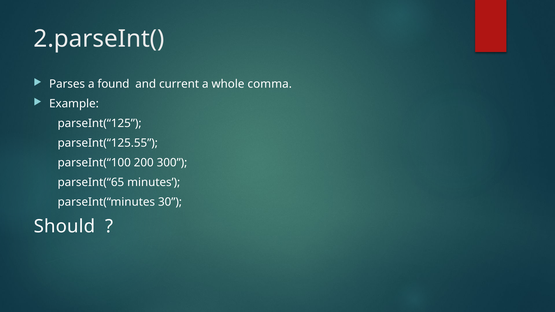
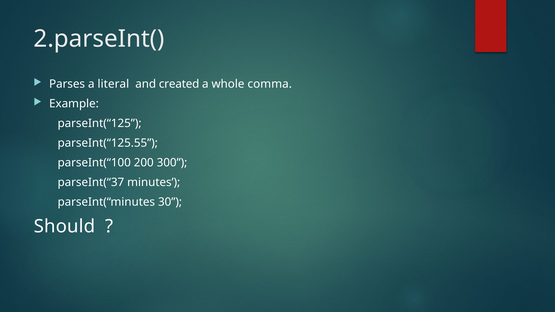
found: found -> literal (113, 84)
current: current -> created (179, 84)
parseInt(“65: parseInt(“65 -> parseInt(“37 (91, 182)
